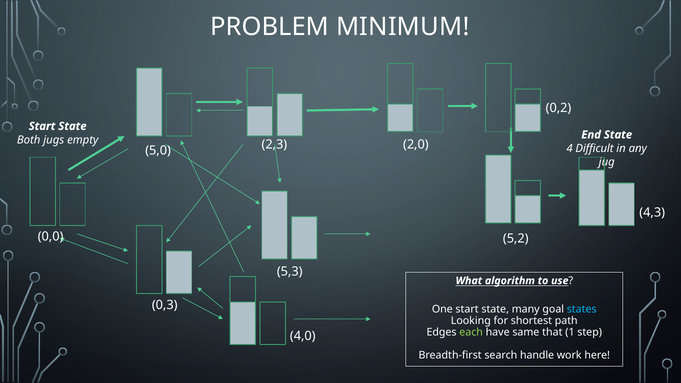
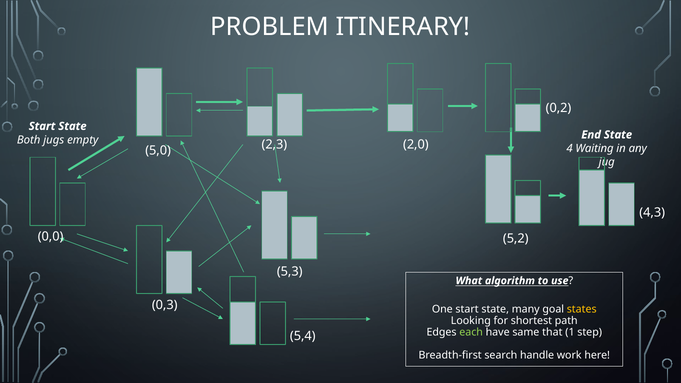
MINIMUM: MINIMUM -> ITINERARY (403, 27)
Difficult: Difficult -> Waiting (595, 148)
states colour: light blue -> yellow (582, 309)
4,0: 4,0 -> 5,4 (303, 336)
